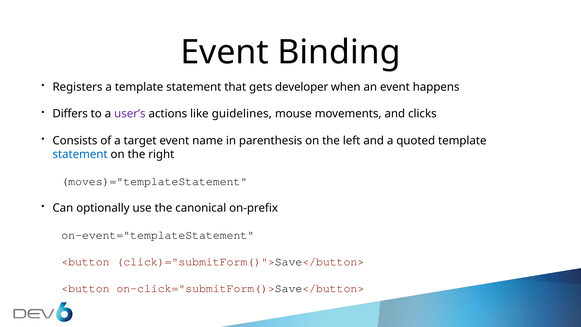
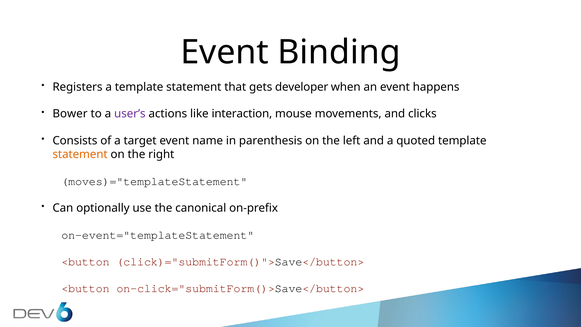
Differs: Differs -> Bower (70, 114)
guidelines: guidelines -> interaction (242, 114)
statement colour: blue -> orange (80, 154)
